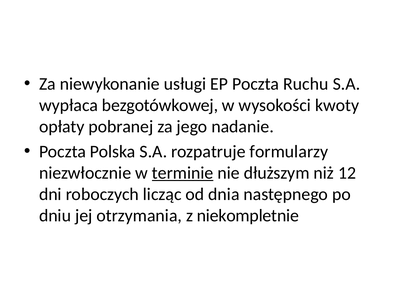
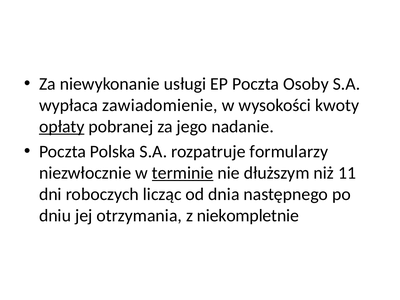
Ruchu: Ruchu -> Osoby (306, 84)
bezgotówkowej: bezgotówkowej -> zawiadomienie (160, 105)
opłaty underline: none -> present (62, 127)
12: 12 -> 11 (347, 173)
